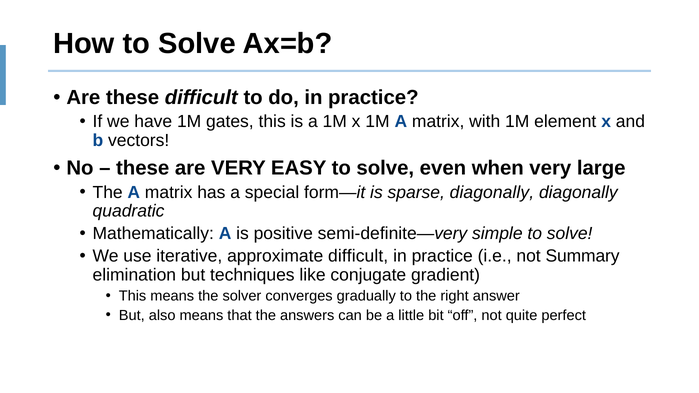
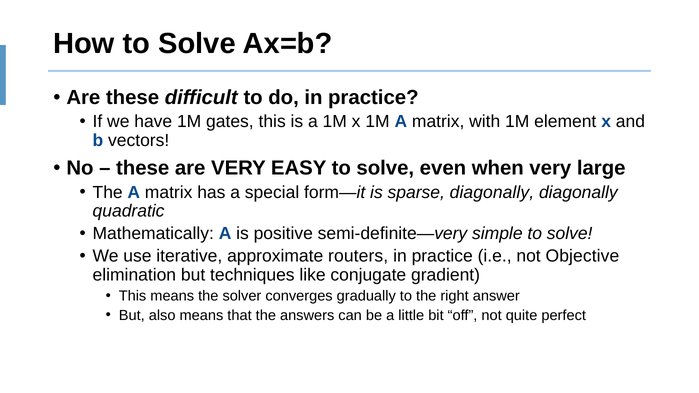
approximate difficult: difficult -> routers (358, 256)
Summary: Summary -> Objective (582, 256)
